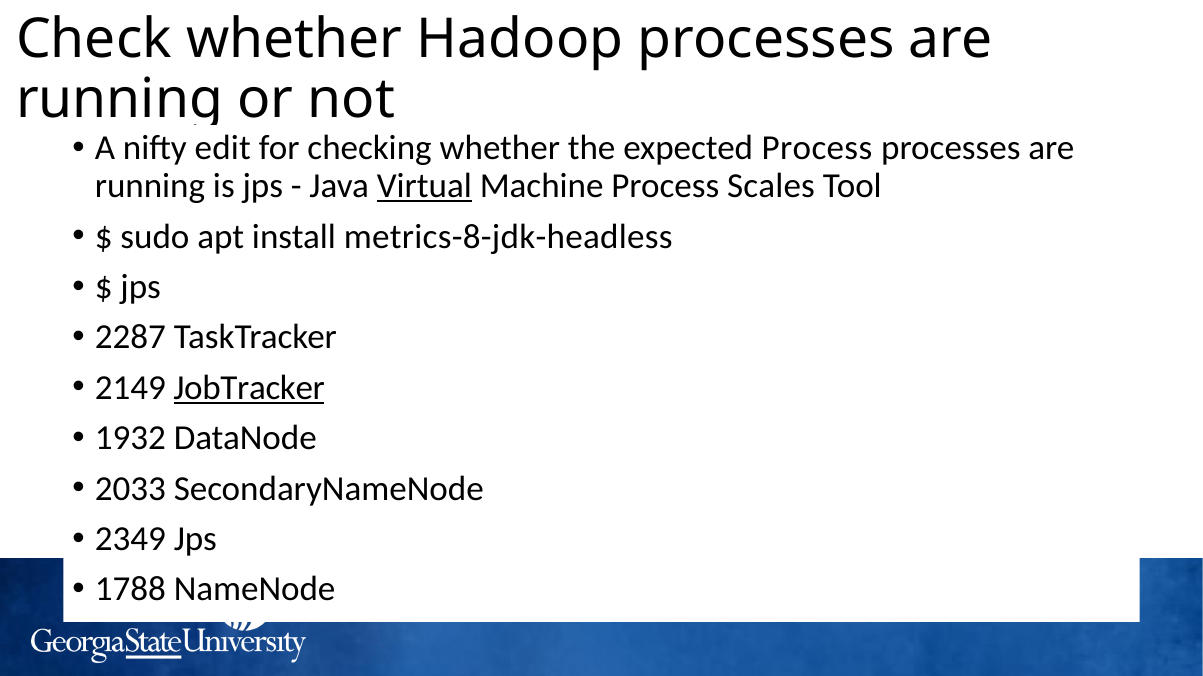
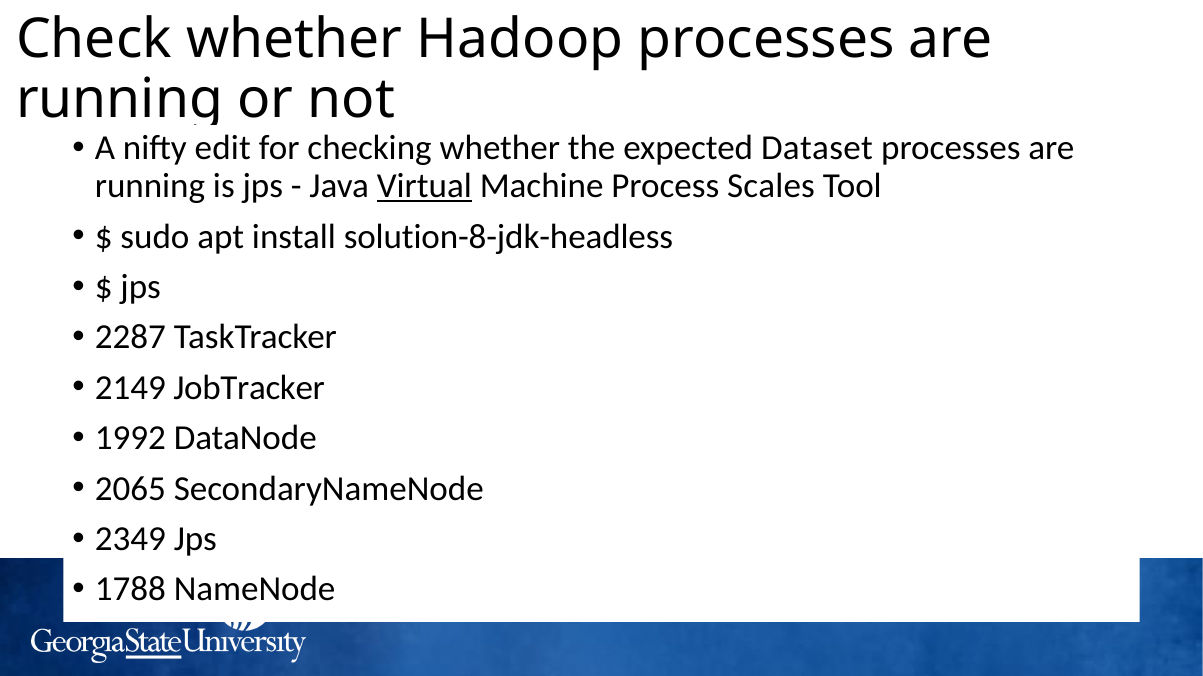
expected Process: Process -> Dataset (817, 148)
metrics-8-jdk-headless: metrics-8-jdk-headless -> solution-8-jdk-headless (508, 237)
JobTracker underline: present -> none (249, 388)
1932: 1932 -> 1992 (130, 439)
2033: 2033 -> 2065 (130, 489)
